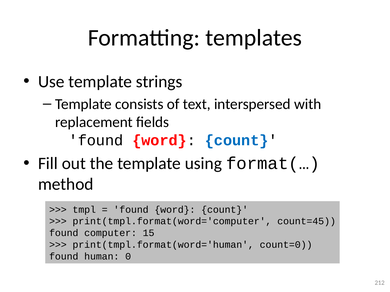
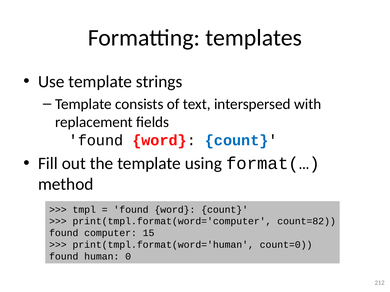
count=45: count=45 -> count=82 (307, 222)
